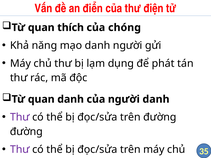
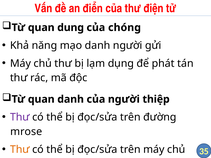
thích: thích -> dụng (71, 28)
người danh: danh -> thiệp (156, 99)
đường: đường -> mrose (26, 132)
Thư colour: purple -> orange (20, 150)
